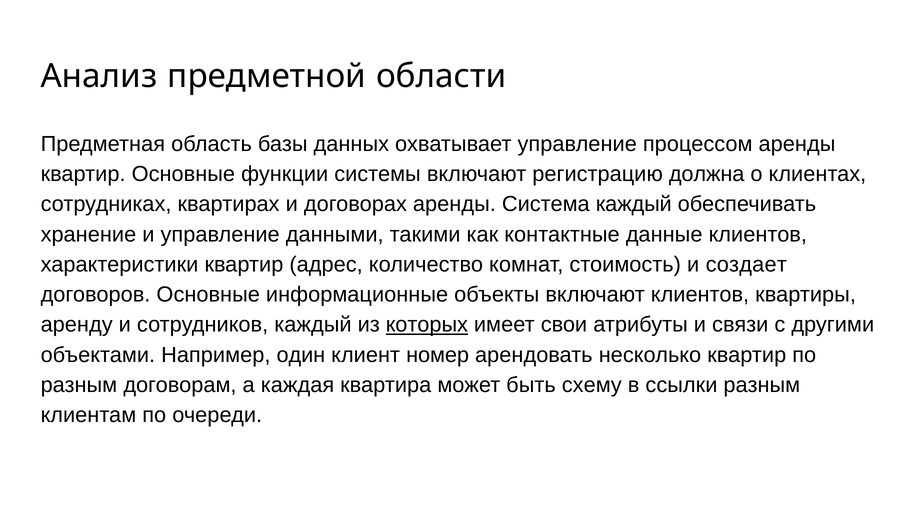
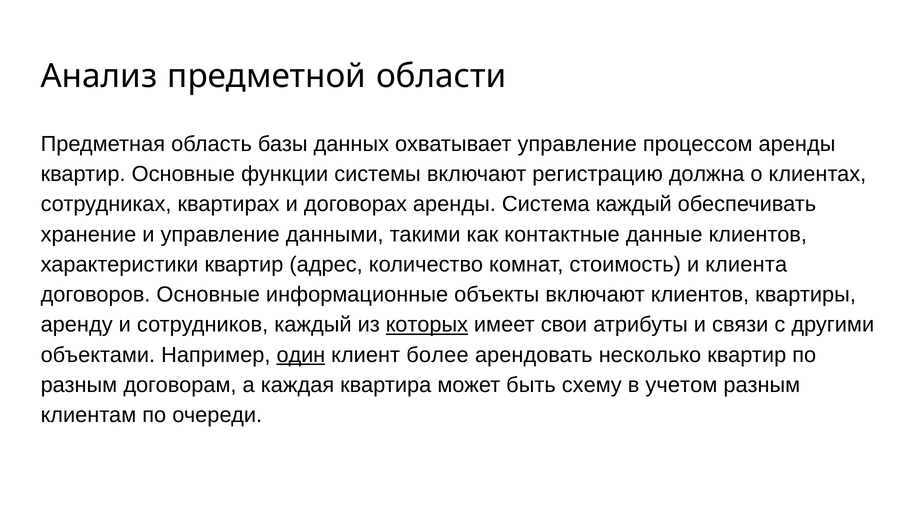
создает: создает -> клиента (746, 264)
один underline: none -> present (301, 355)
номер: номер -> более (437, 355)
ссылки: ссылки -> учетом (681, 385)
